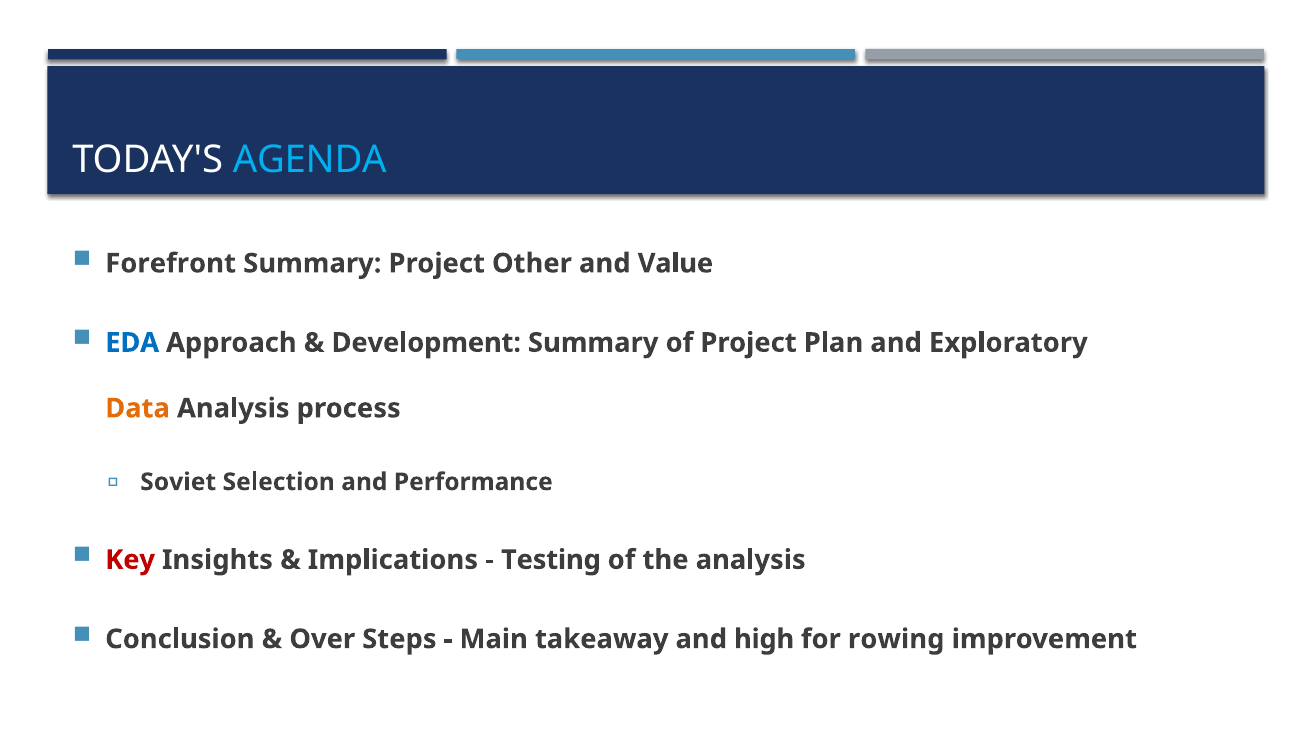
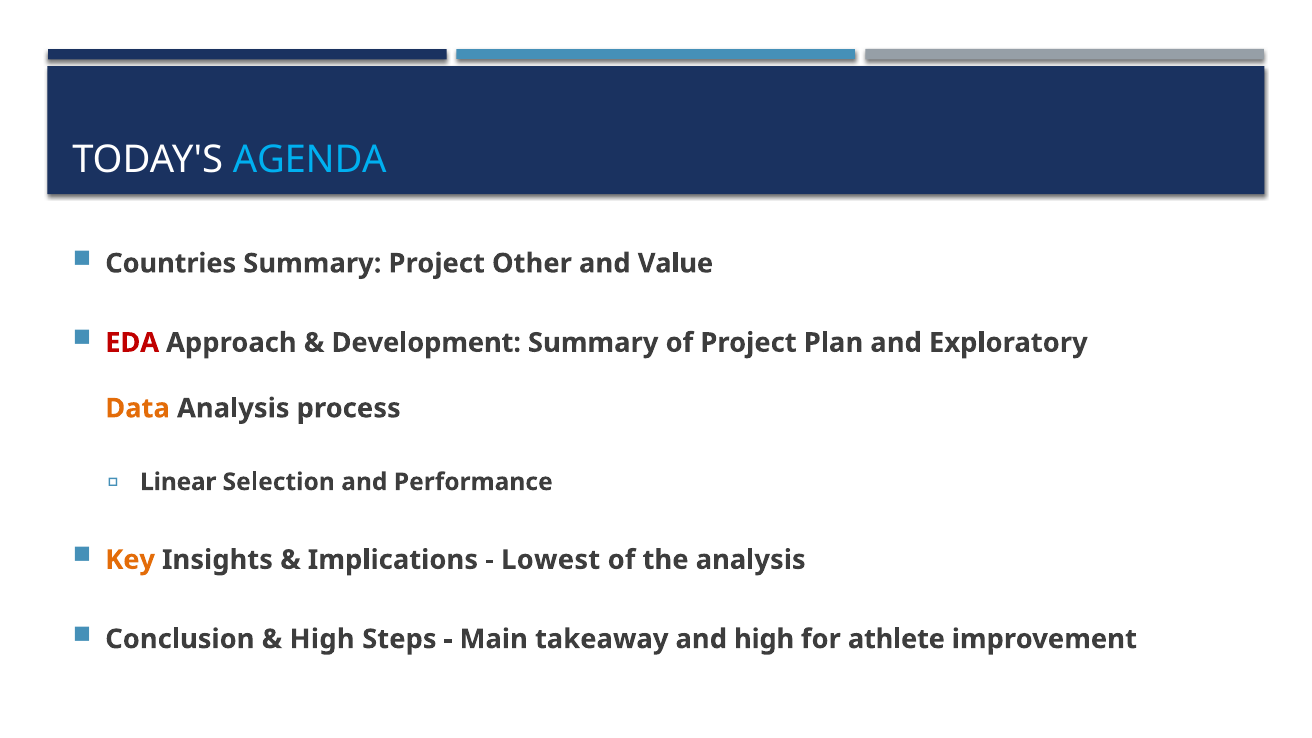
Forefront: Forefront -> Countries (171, 263)
EDA colour: blue -> red (132, 343)
Soviet: Soviet -> Linear (178, 482)
Key colour: red -> orange (130, 560)
Testing: Testing -> Lowest (551, 560)
Over: Over -> High (322, 639)
rowing: rowing -> athlete (896, 639)
